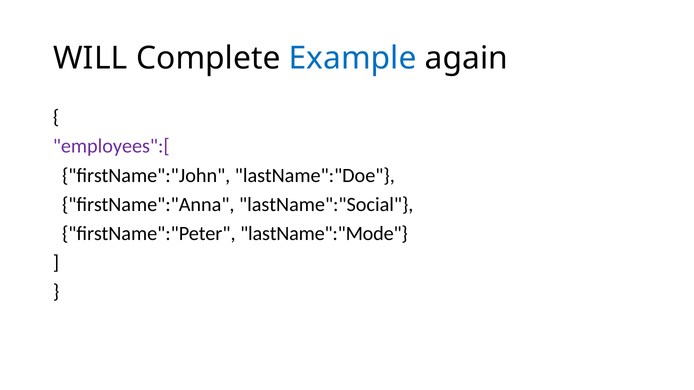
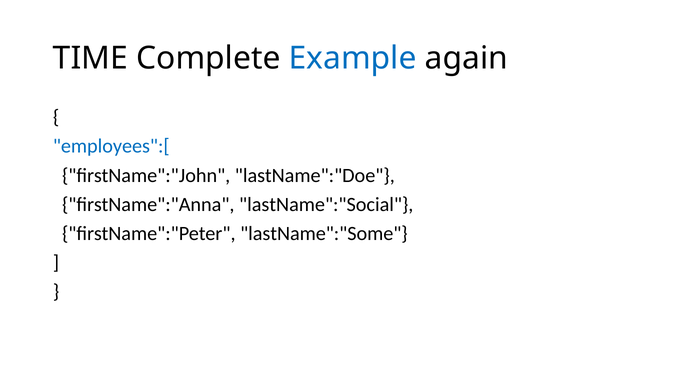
WILL: WILL -> TIME (90, 58)
employees":[ colour: purple -> blue (111, 146)
lastName":"Mode: lastName":"Mode -> lastName":"Some (324, 234)
